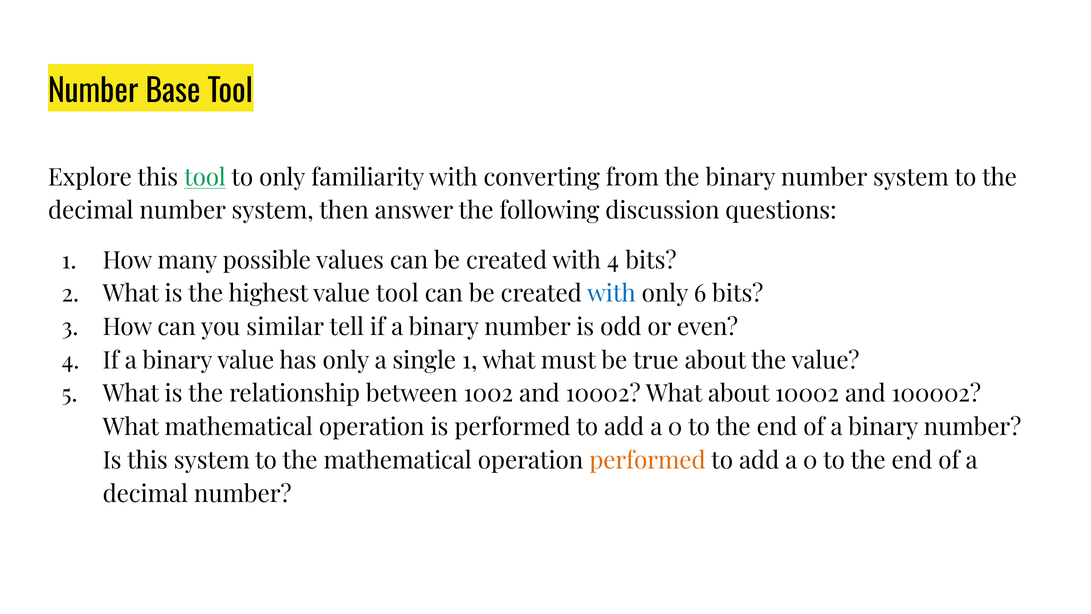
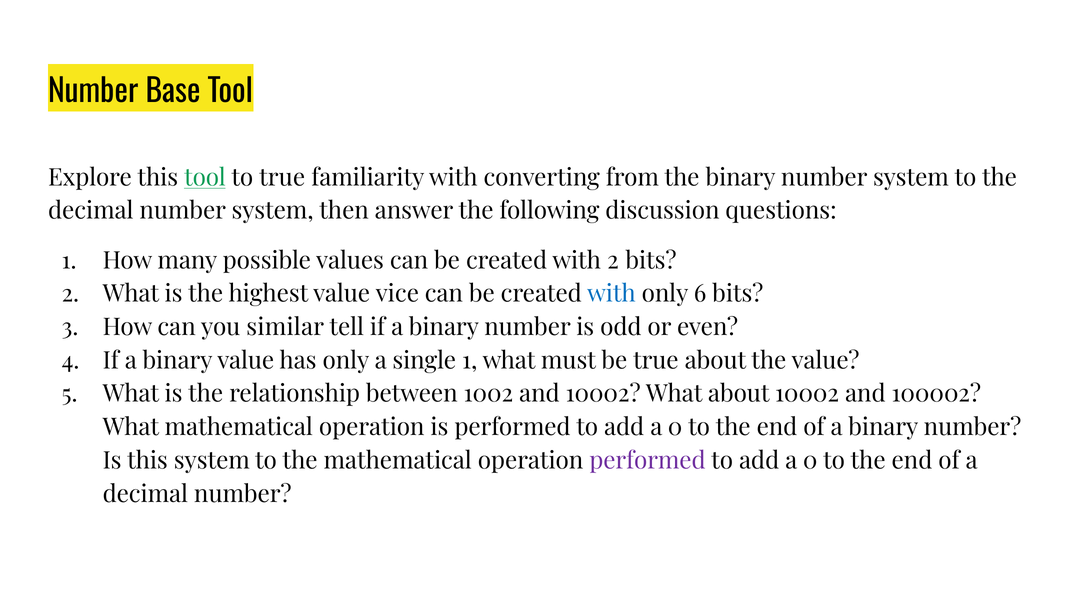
to only: only -> true (282, 177)
with 4: 4 -> 2 (613, 260)
value tool: tool -> vice (397, 294)
performed colour: orange -> purple (647, 460)
